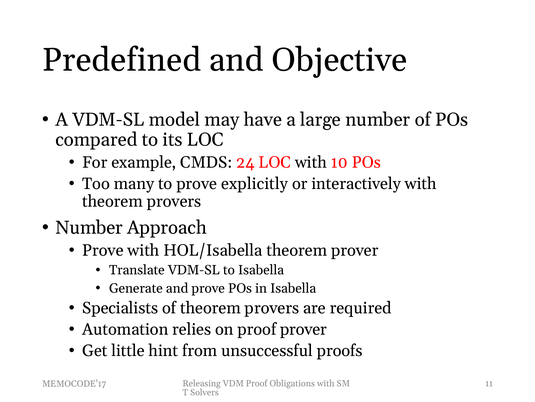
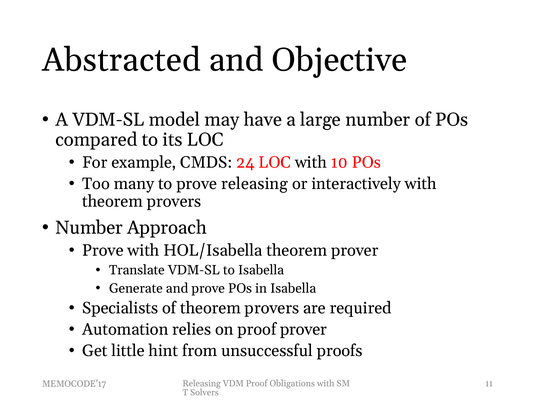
Predefined: Predefined -> Abstracted (122, 60)
prove explicitly: explicitly -> releasing (255, 183)
